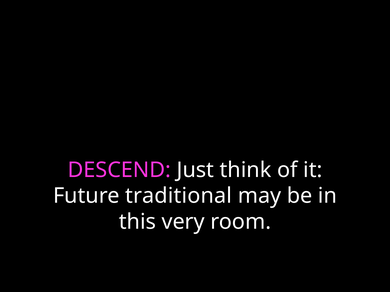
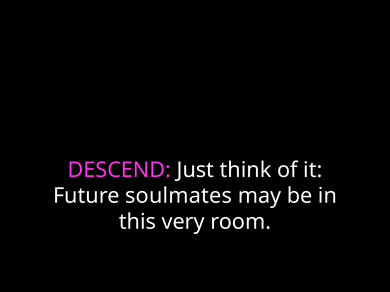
traditional: traditional -> soulmates (179, 196)
